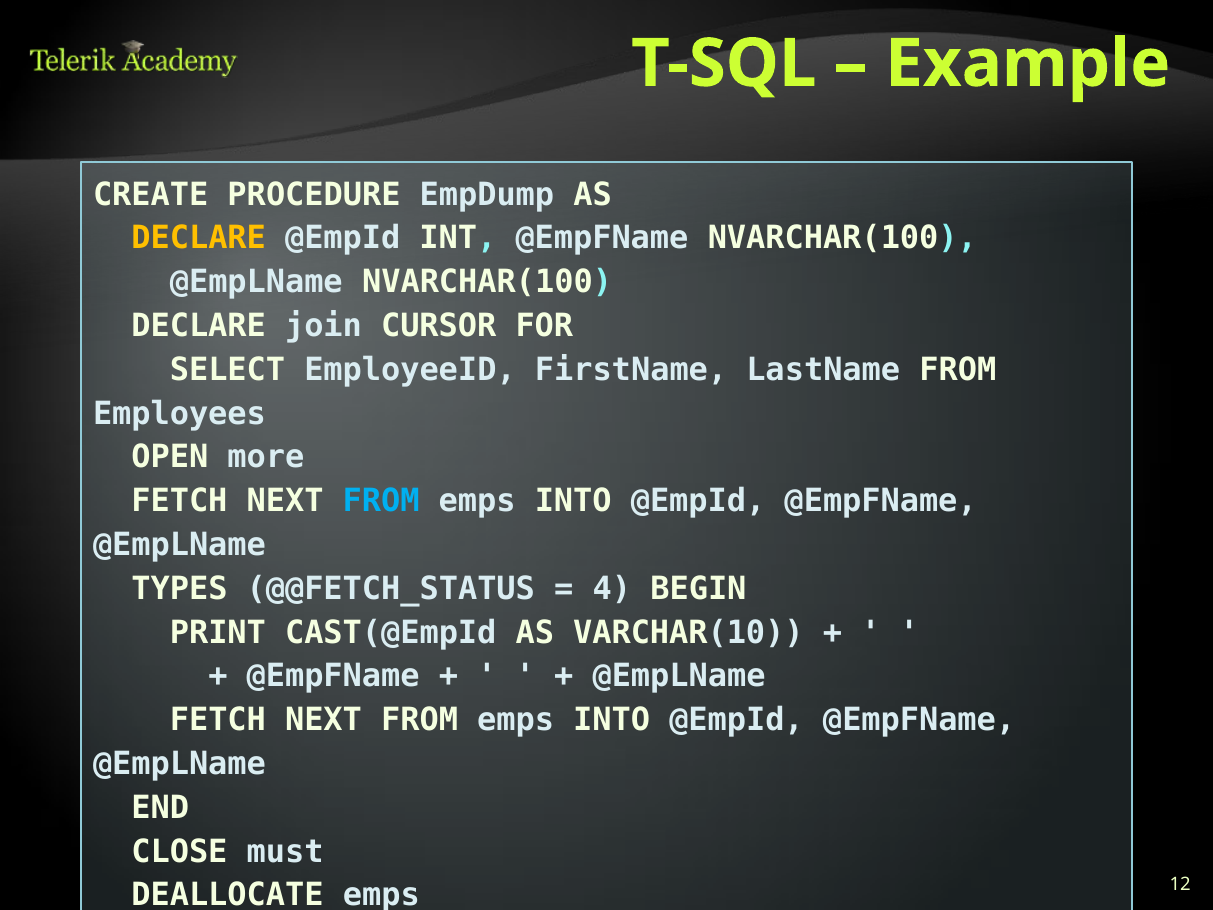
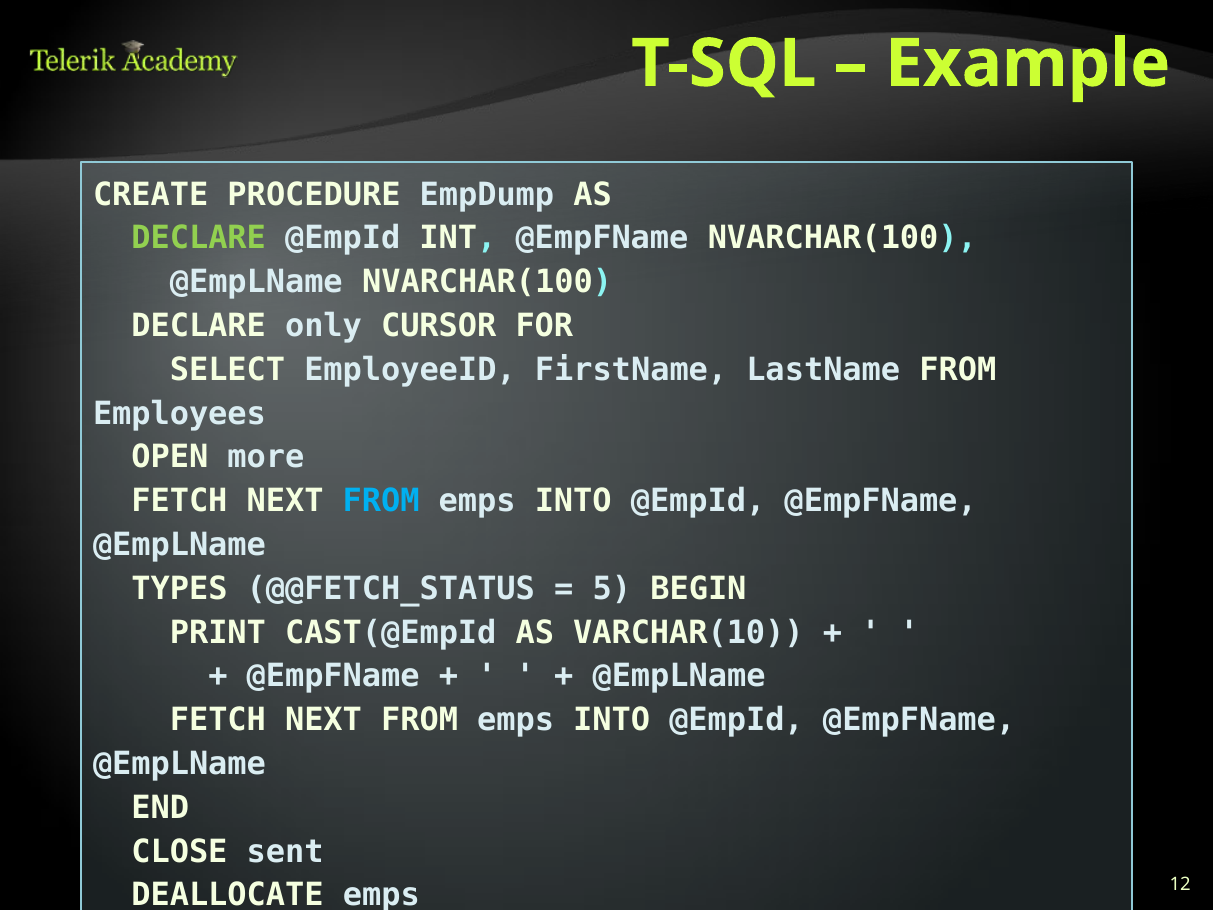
DECLARE colour: yellow -> light green (199, 238)
join: join -> only (324, 326)
4: 4 -> 5 (612, 589)
must: must -> sent (285, 851)
